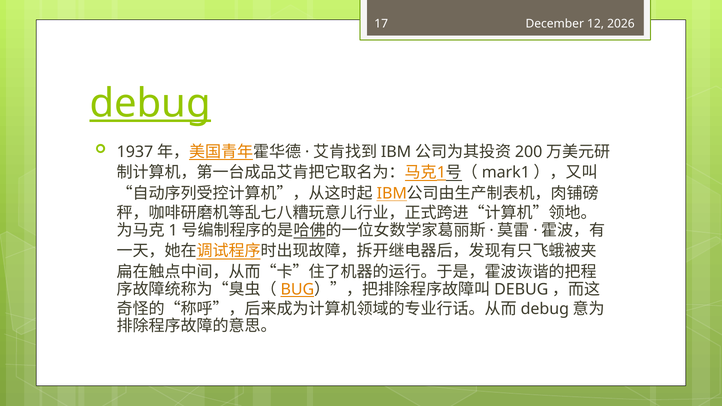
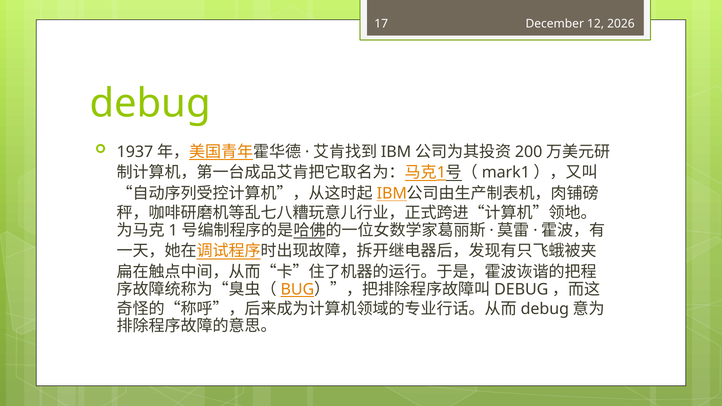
debug underline: present -> none (150, 104)
